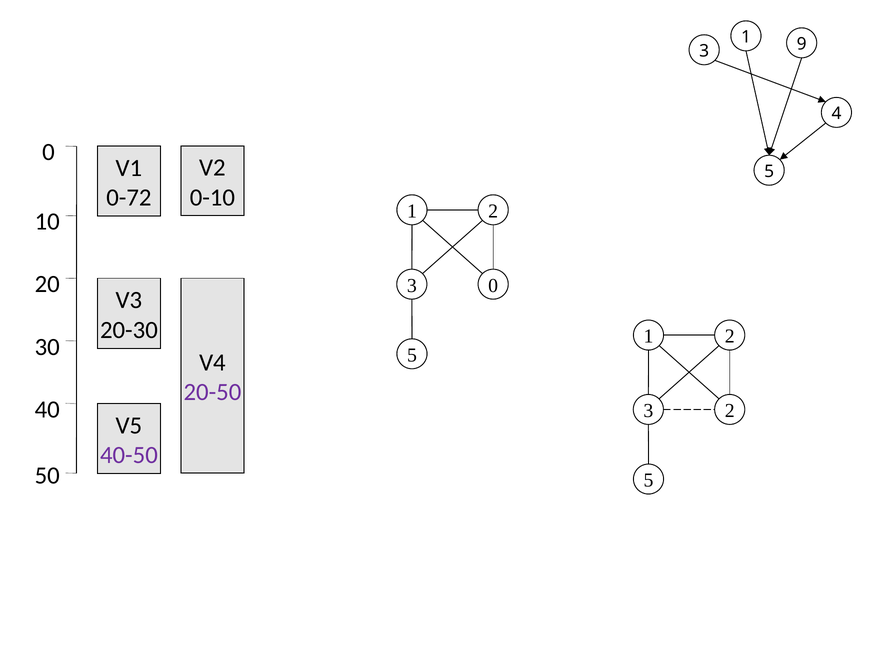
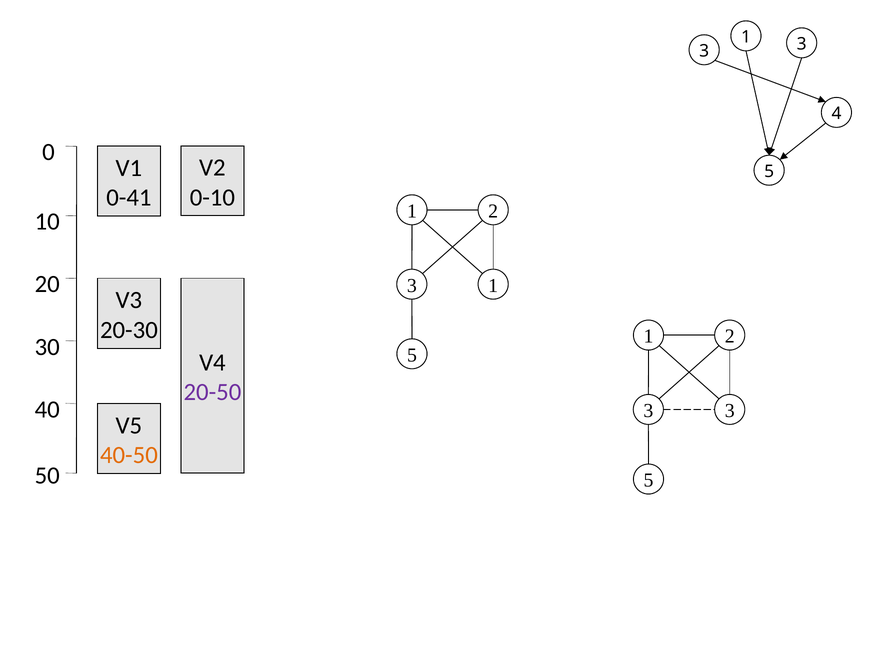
9: 9 -> 3 (802, 44)
0-72: 0-72 -> 0-41 (129, 198)
3 0: 0 -> 1 (493, 286)
2: 2 -> 3 (730, 411)
40-50 colour: purple -> orange (129, 455)
